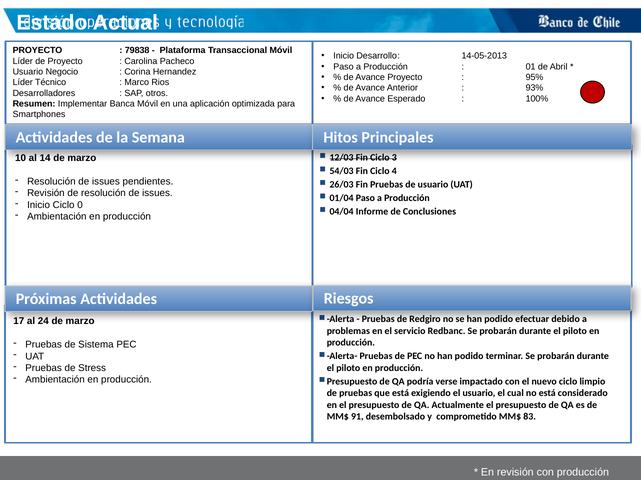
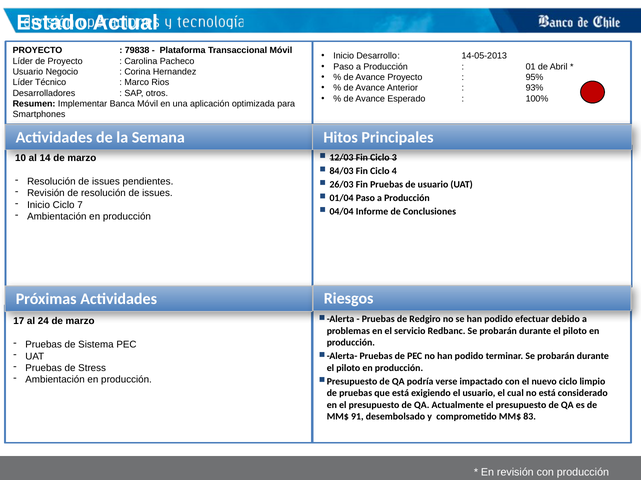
54/03: 54/03 -> 84/03 (342, 171)
0: 0 -> 7 (80, 205)
